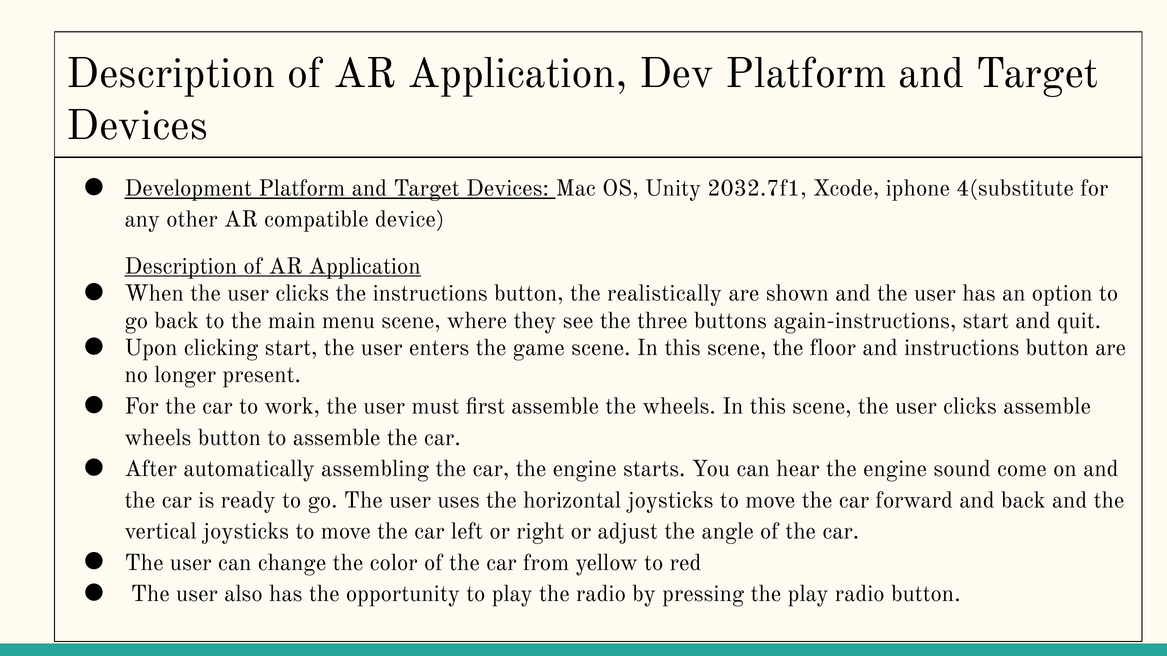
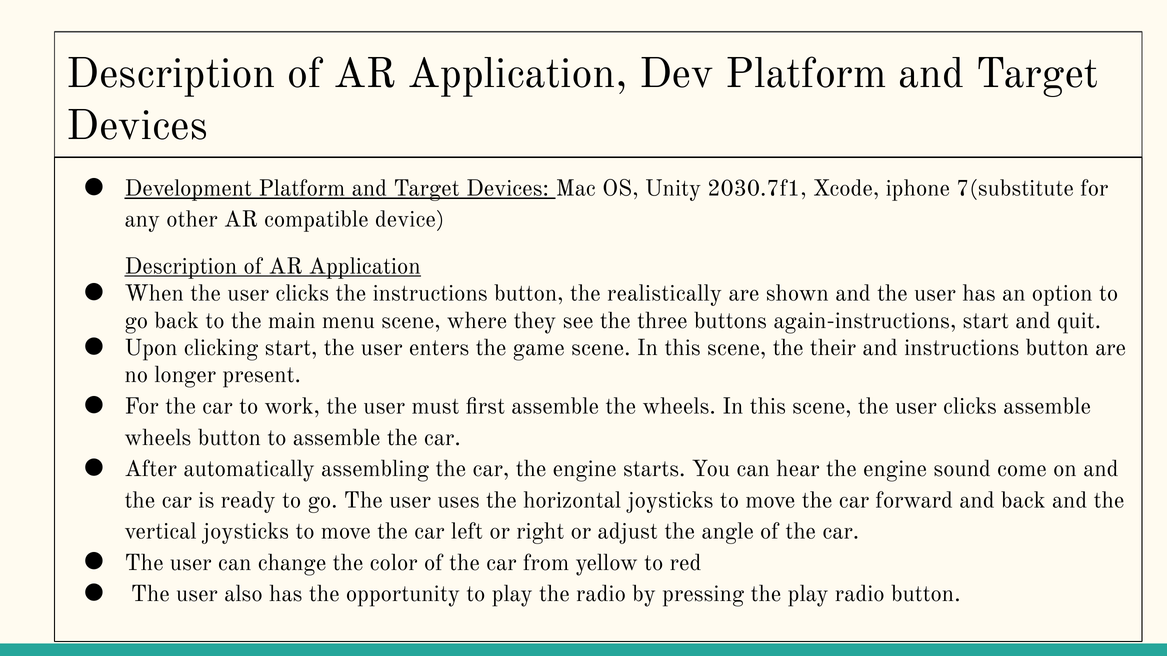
2032.7f1: 2032.7f1 -> 2030.7f1 (757, 188)
4(substitute: 4(substitute -> 7(substitute (1015, 188)
floor: floor -> their (833, 348)
